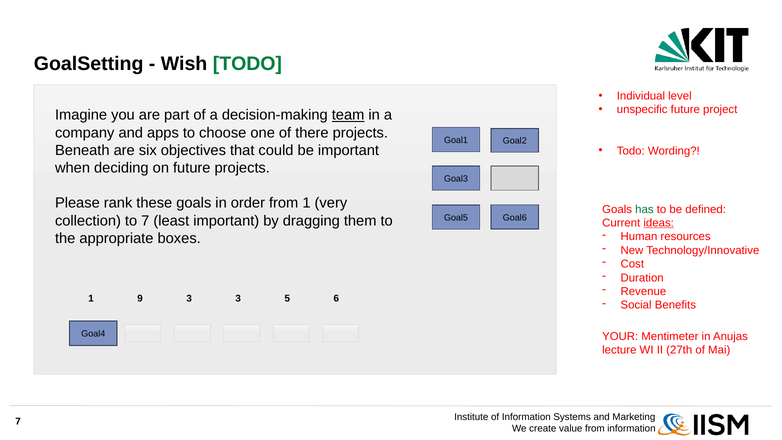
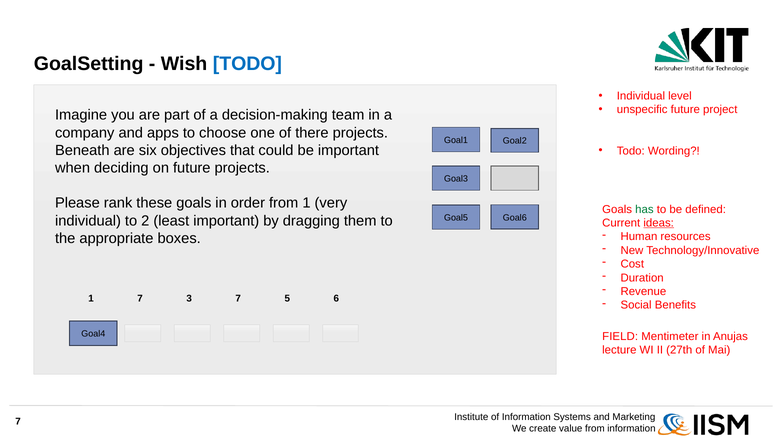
TODO colour: green -> blue (247, 64)
team underline: present -> none (348, 115)
collection: collection -> individual (88, 221)
to 7: 7 -> 2 (145, 221)
1 9: 9 -> 7 (140, 299)
3 3: 3 -> 7 (238, 299)
YOUR: YOUR -> FIELD (620, 336)
